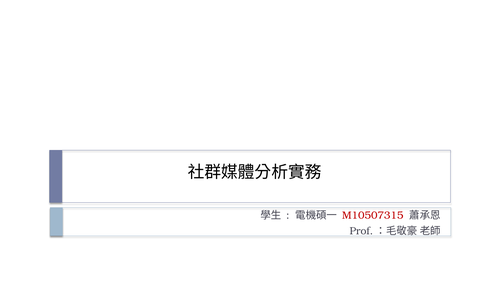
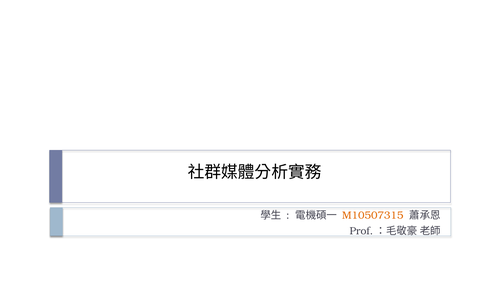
M10507315 colour: red -> orange (373, 215)
